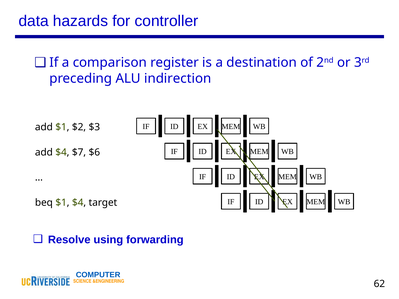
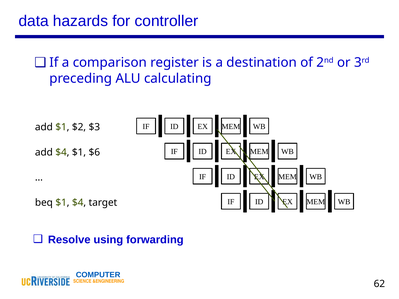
indirection: indirection -> calculating (178, 79)
$4 $7: $7 -> $1 (79, 152)
